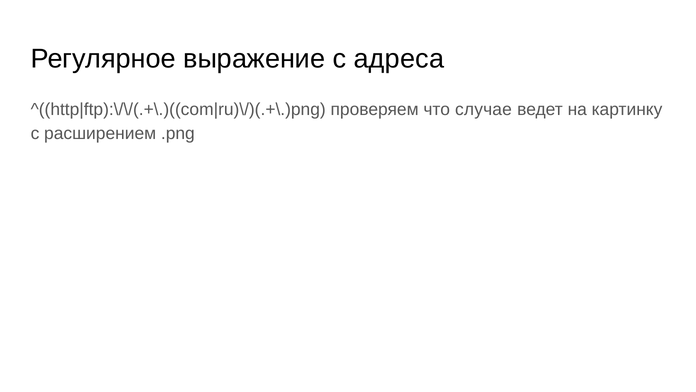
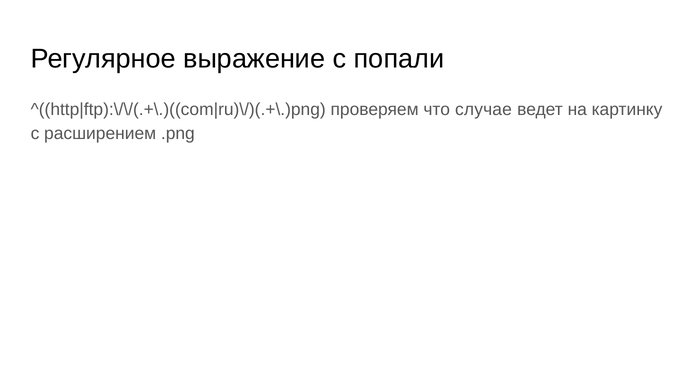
адреса: адреса -> попали (399, 59)
